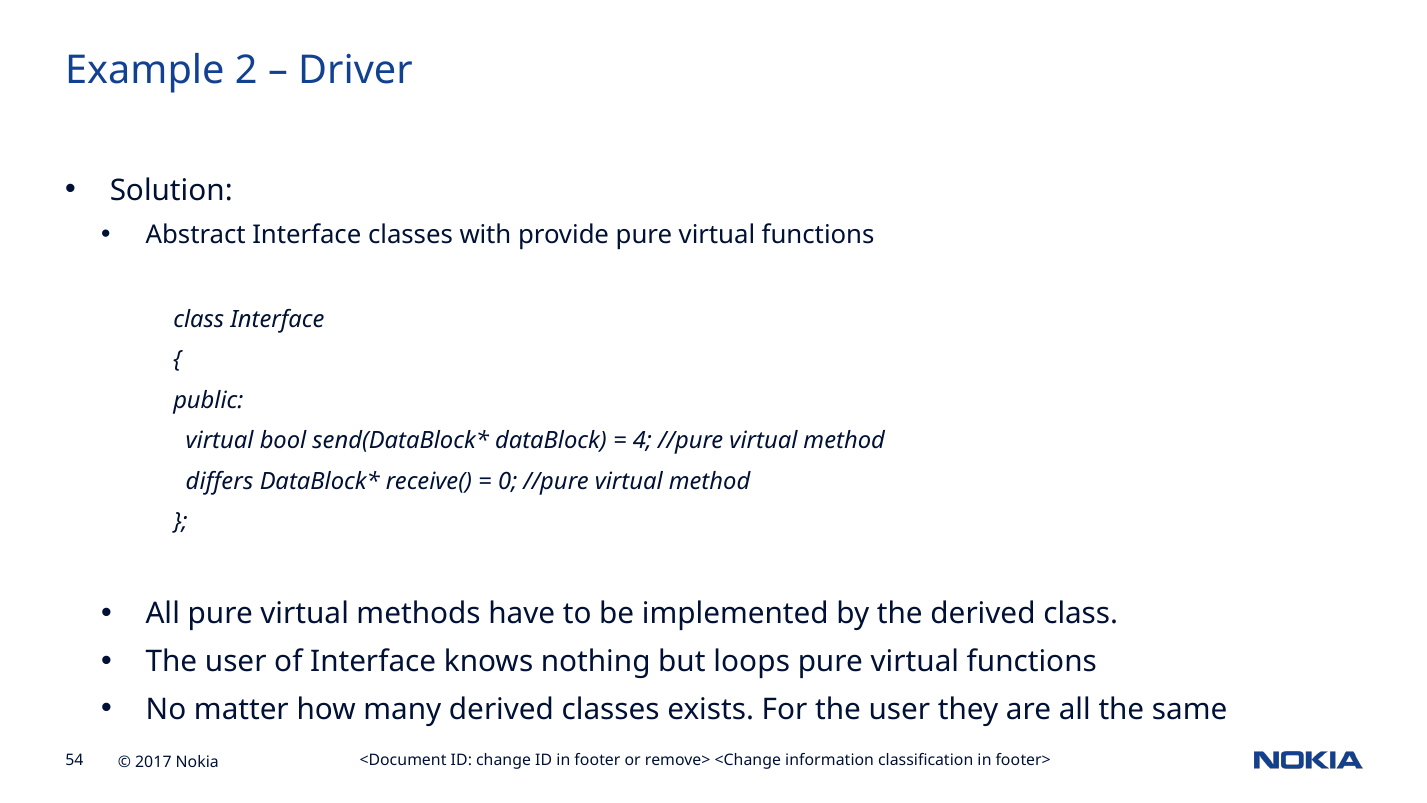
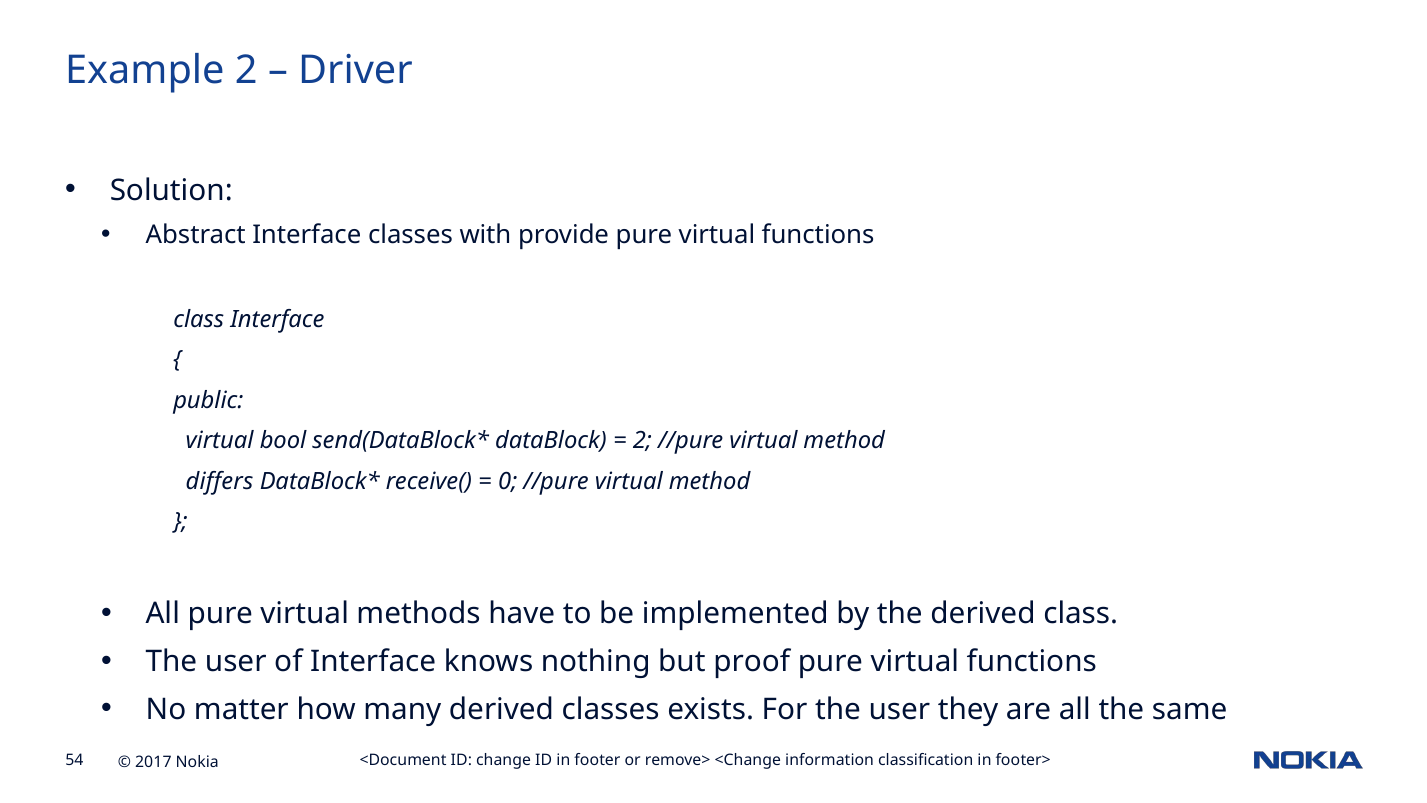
4: 4 -> 2 (642, 441)
loops: loops -> proof (752, 661)
